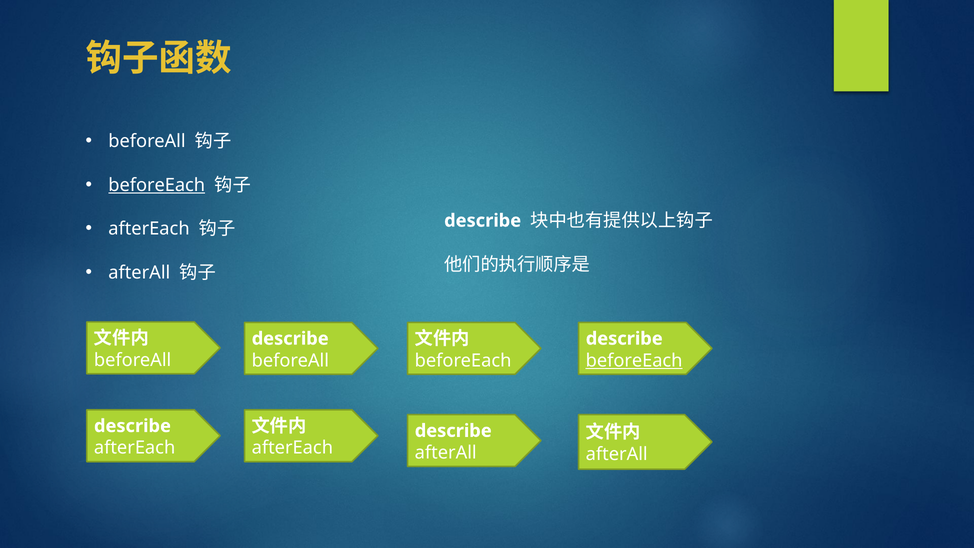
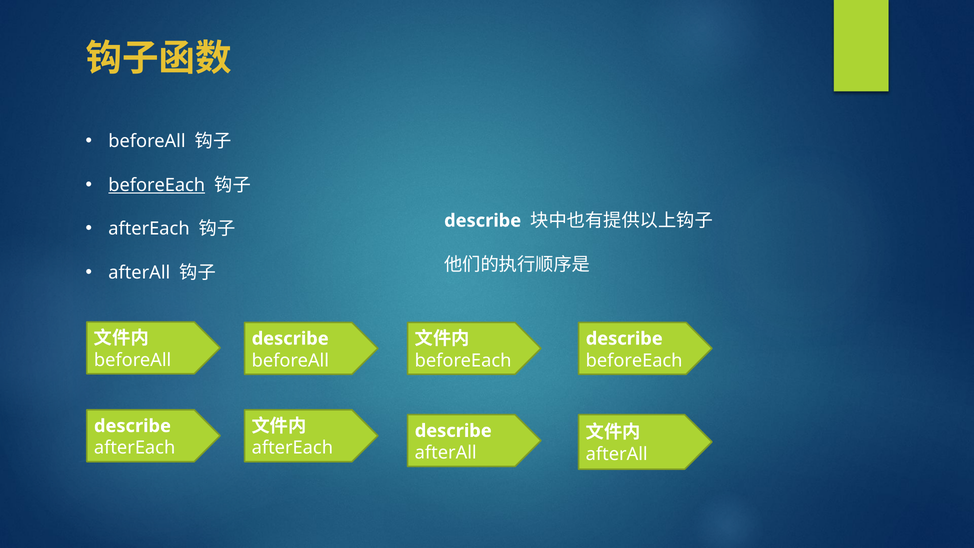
beforeEach underline: present -> none (634, 361)
